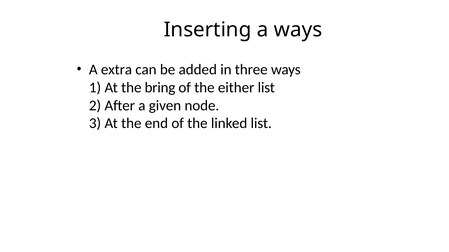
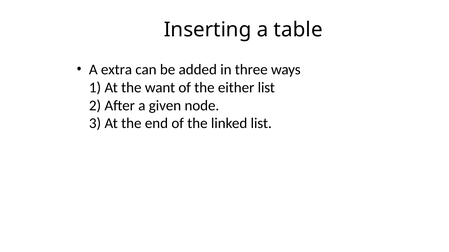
a ways: ways -> table (298, 30)
bring: bring -> want (160, 88)
